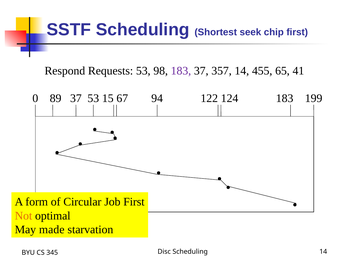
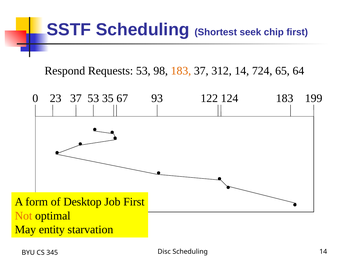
183 colour: purple -> orange (181, 71)
357: 357 -> 312 (222, 71)
455: 455 -> 724 (262, 71)
41: 41 -> 64 (298, 71)
89: 89 -> 23 (56, 98)
15: 15 -> 35 (108, 98)
94: 94 -> 93 (157, 98)
Circular: Circular -> Desktop (82, 202)
made: made -> entity (52, 230)
